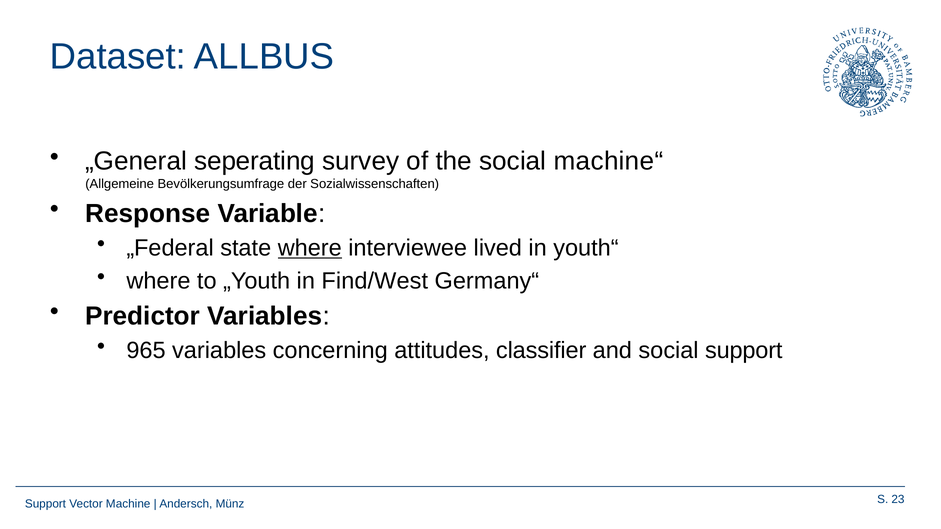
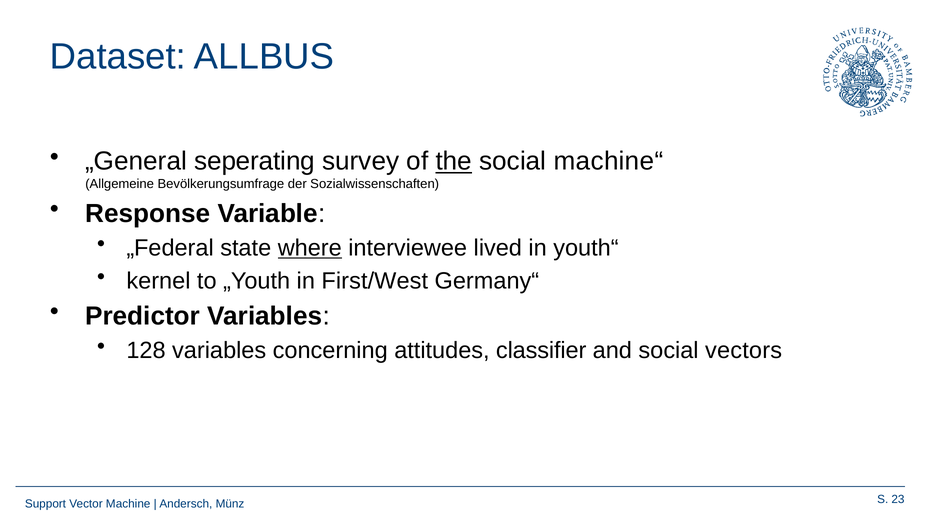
the underline: none -> present (454, 161)
where: where -> kernel (158, 281)
Find/West: Find/West -> First/West (375, 281)
965: 965 -> 128 (146, 351)
social support: support -> vectors (744, 351)
